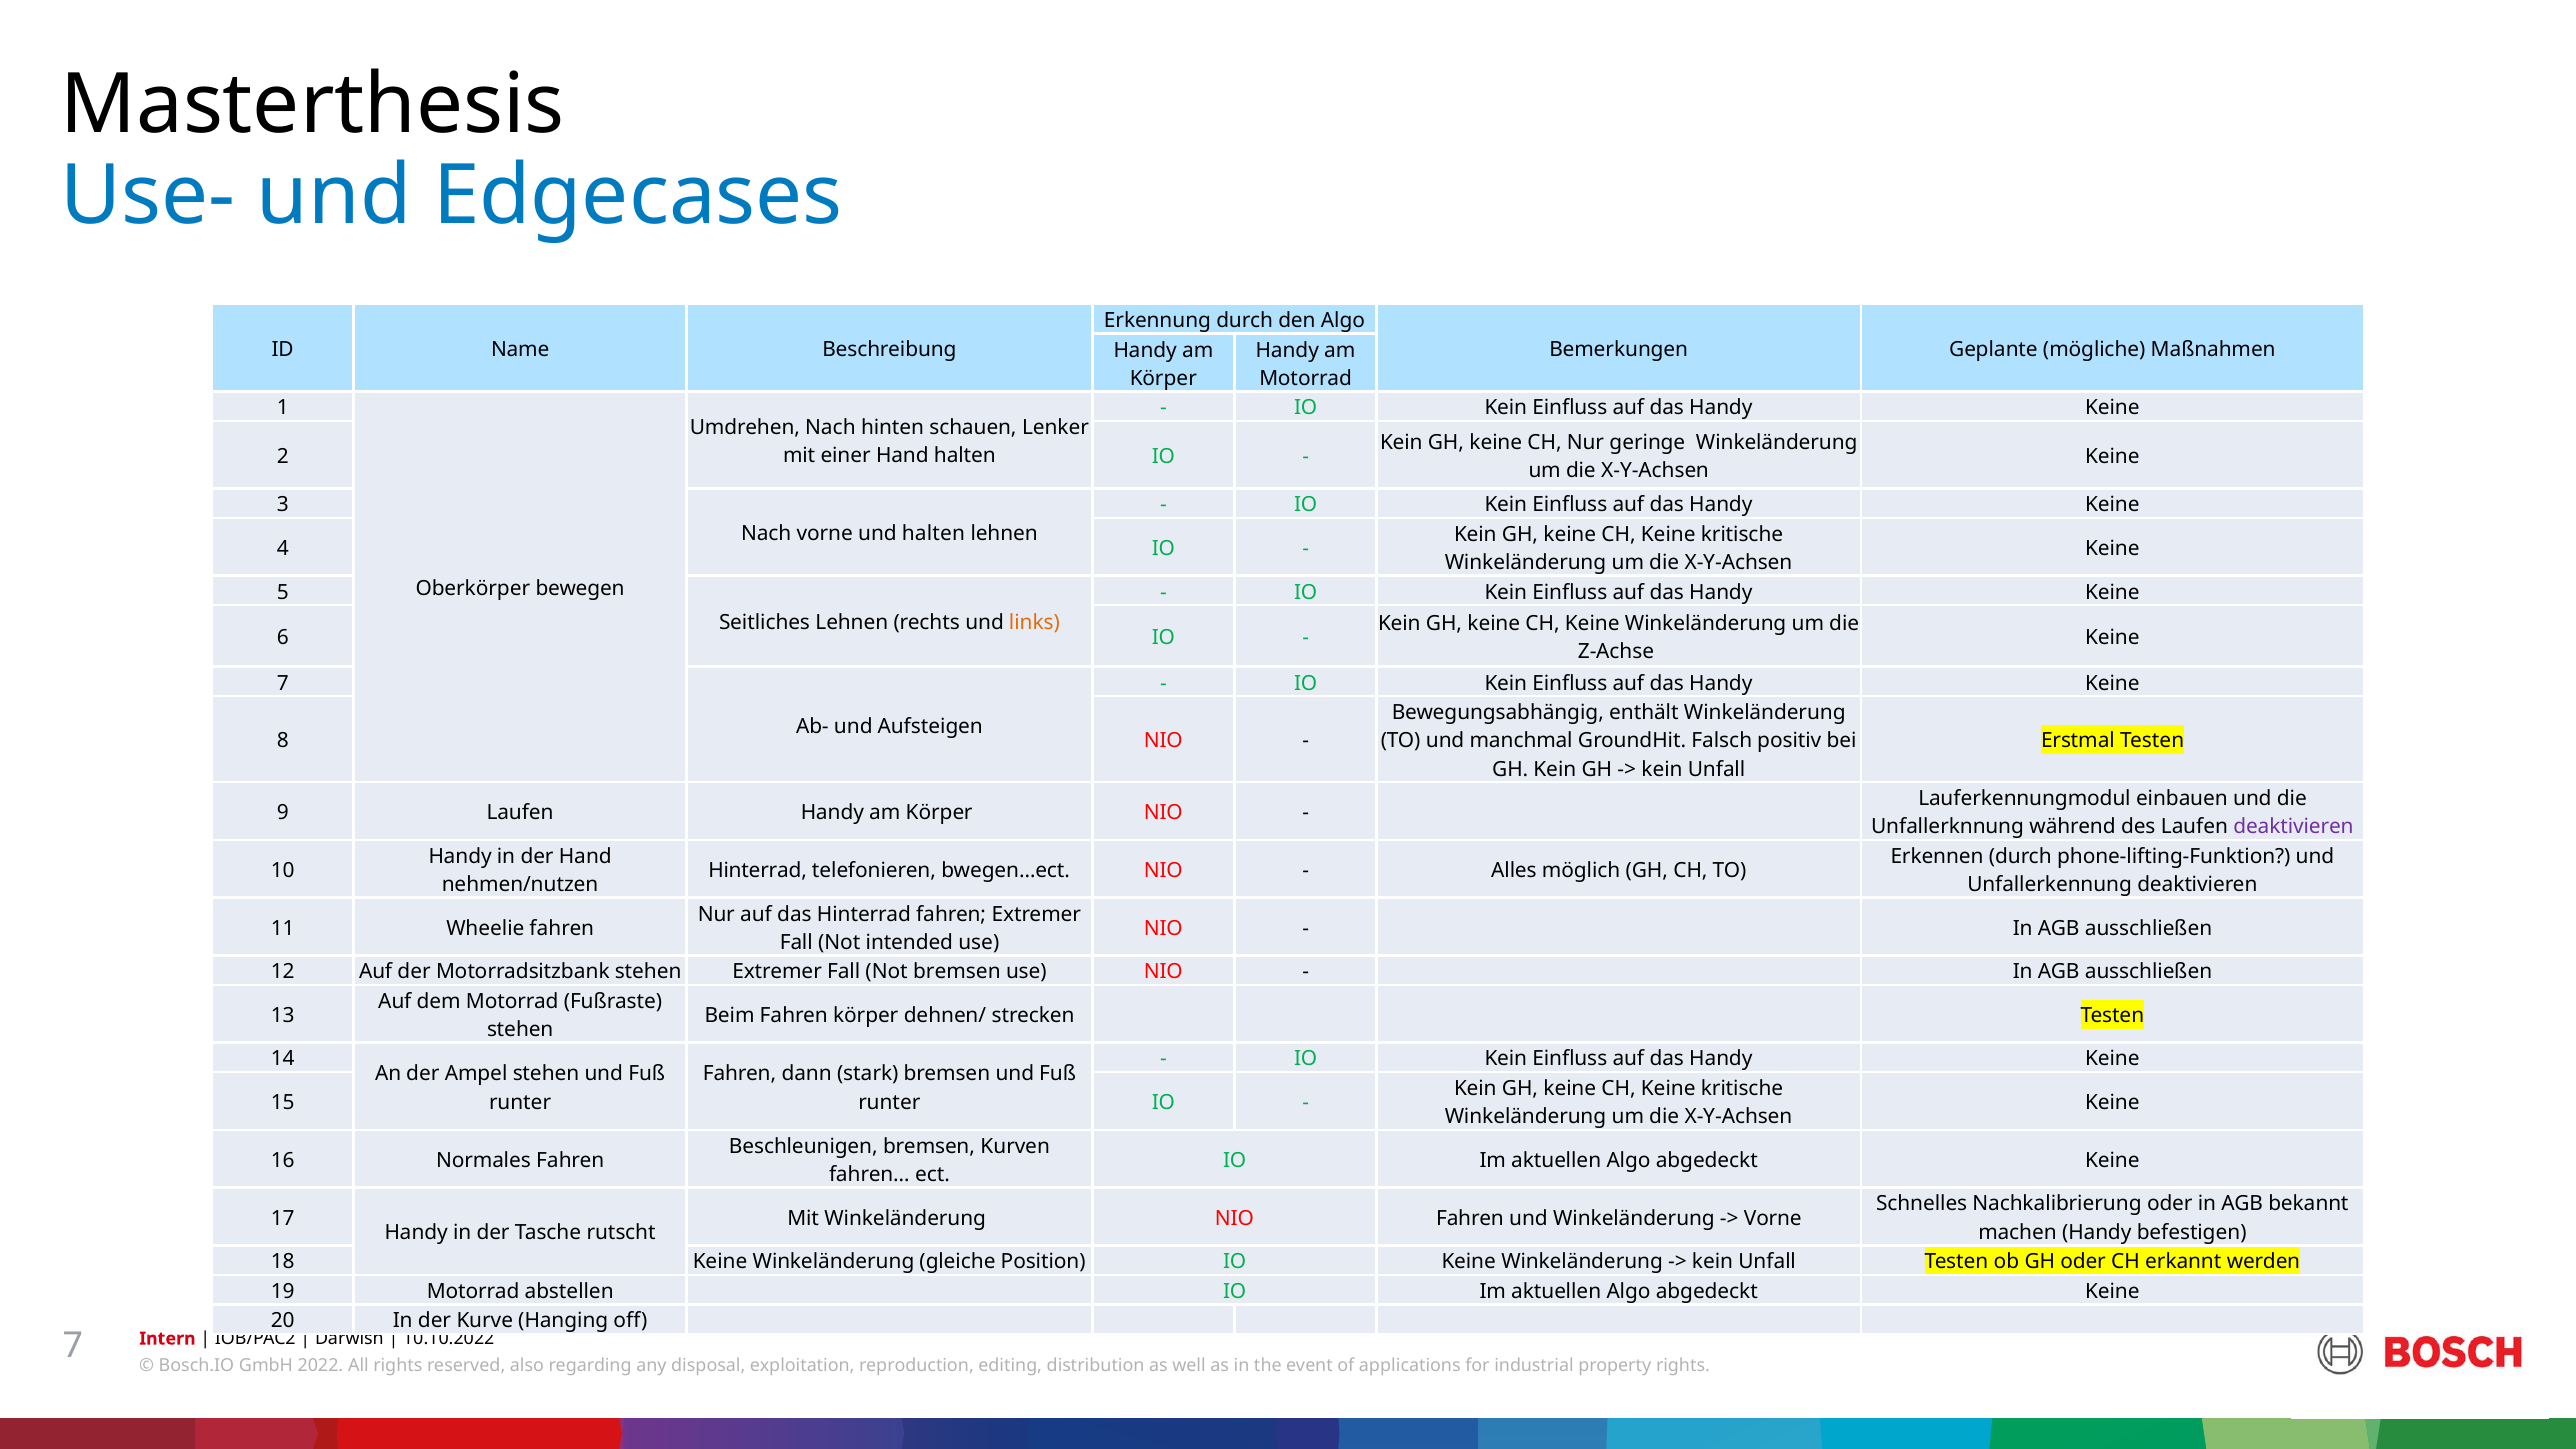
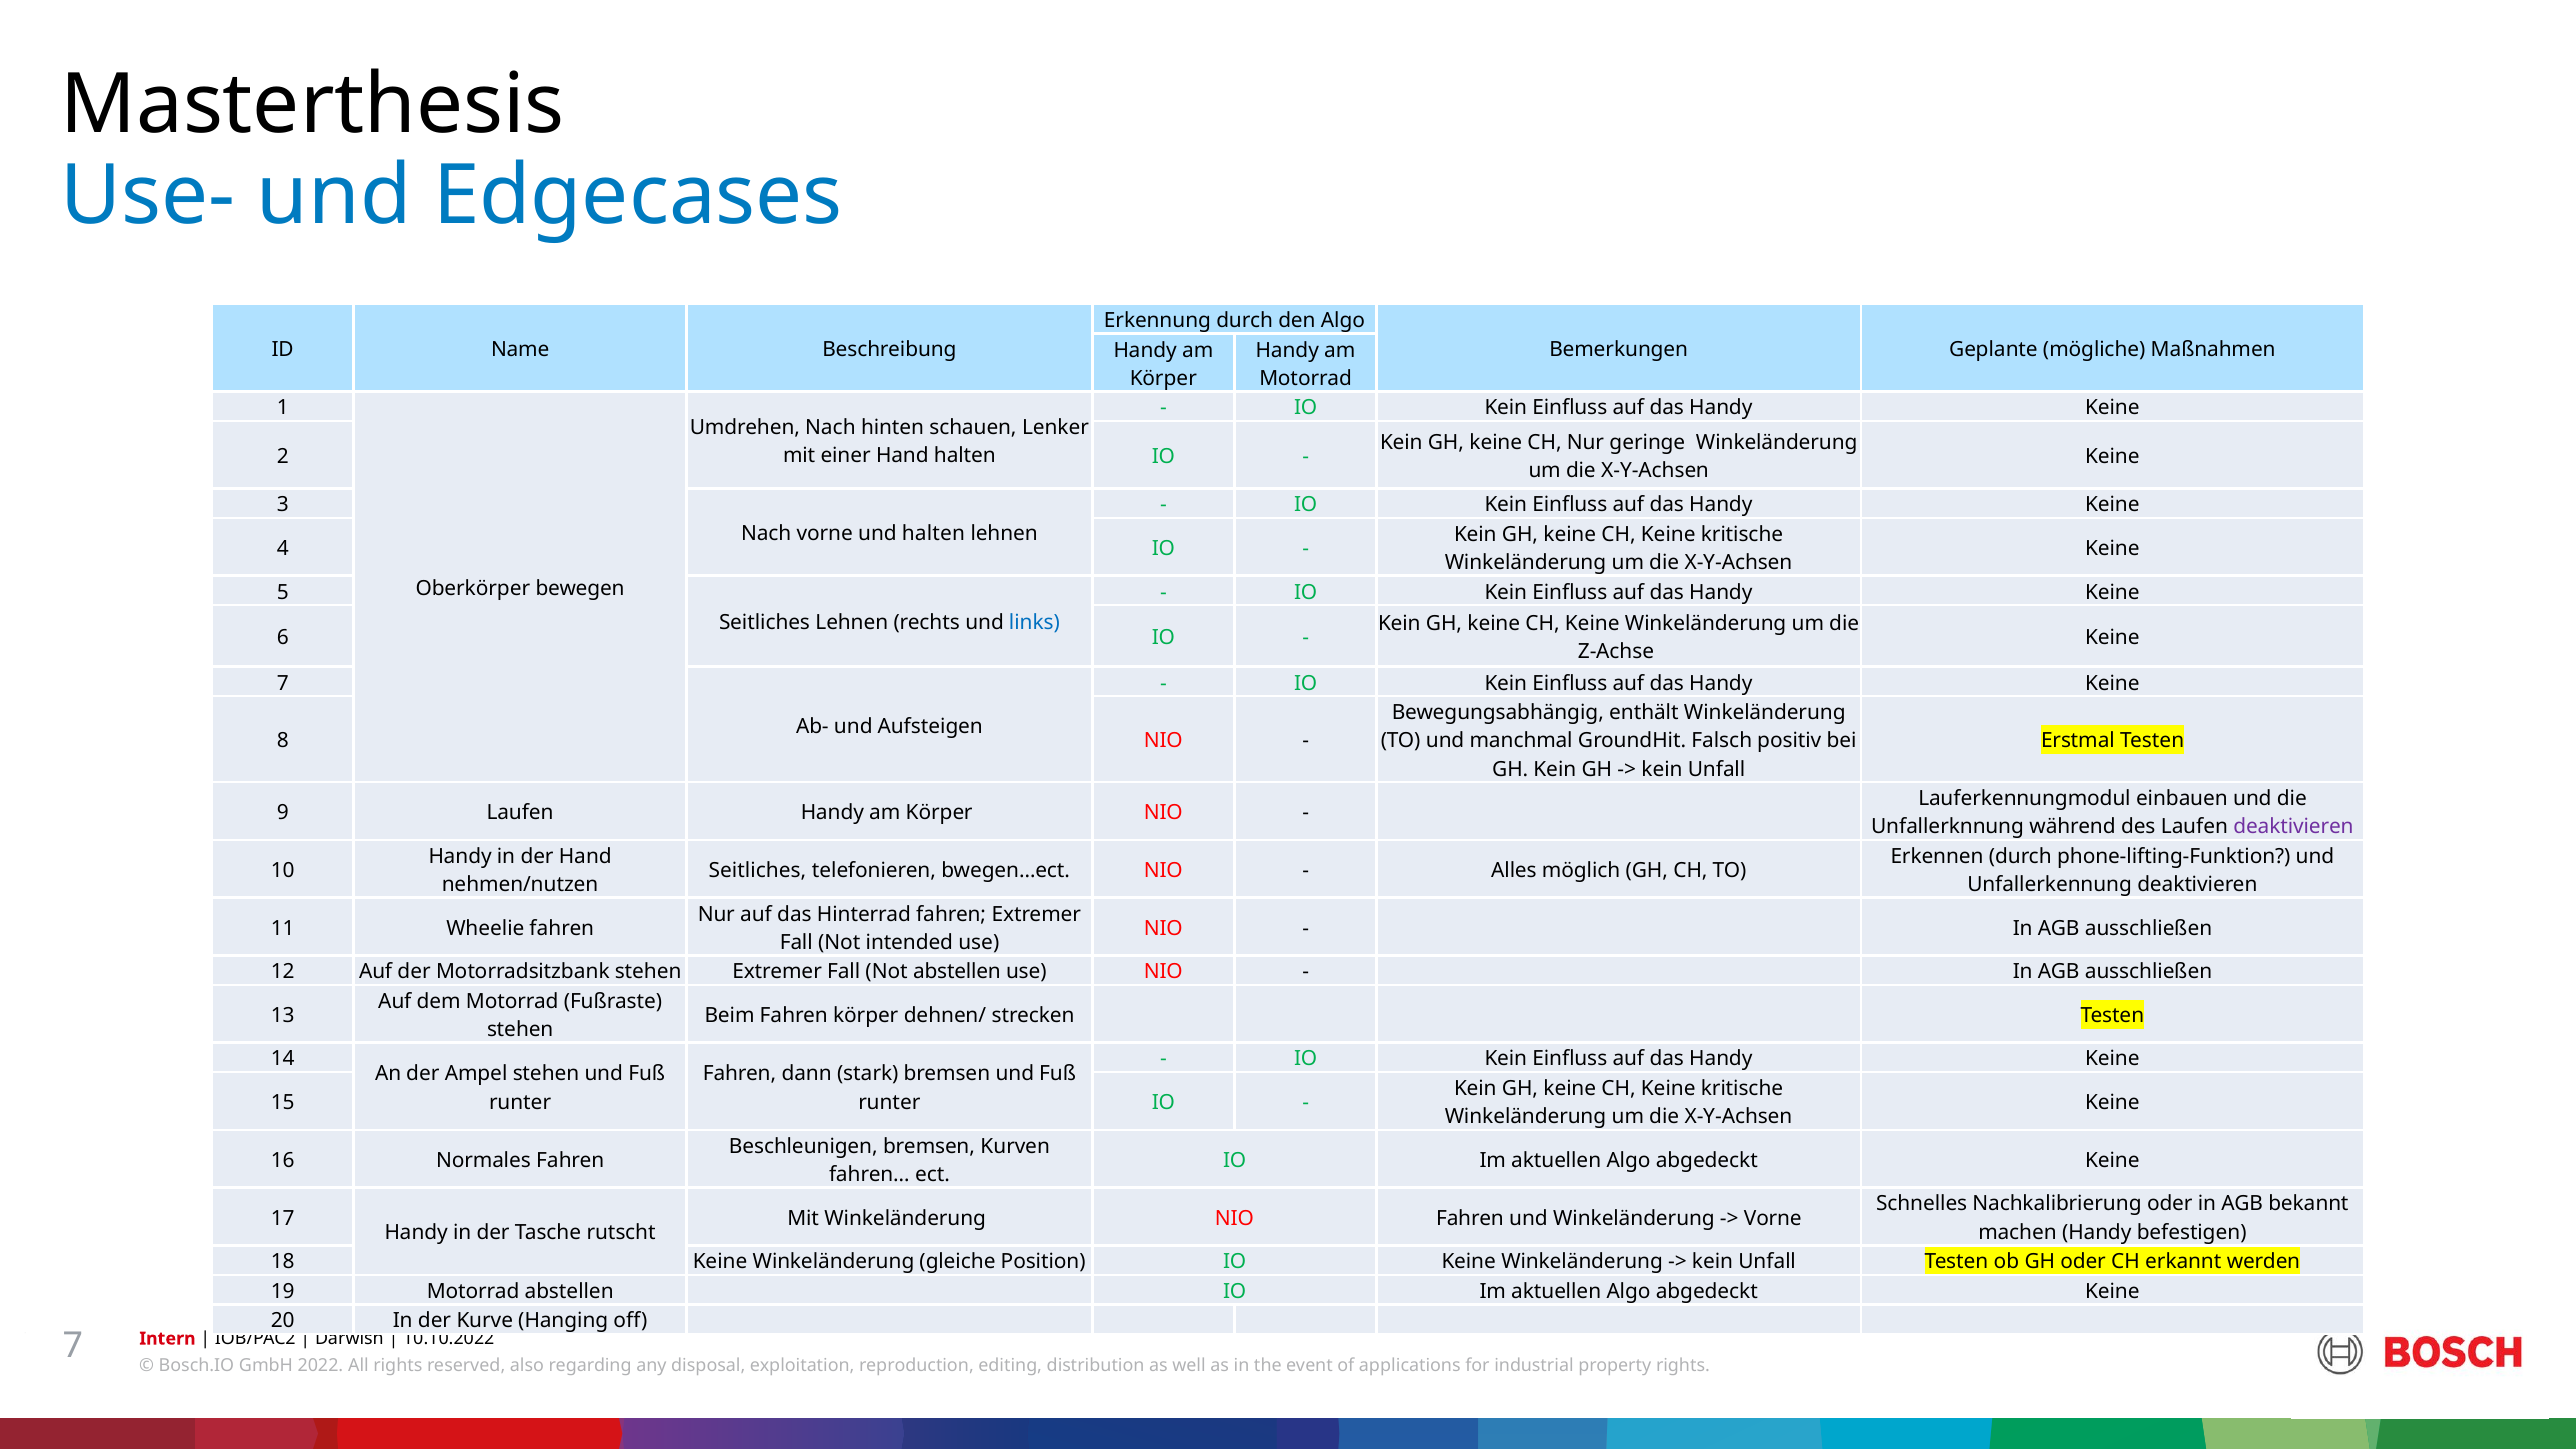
links colour: orange -> blue (1034, 623)
Hinterrad: Hinterrad -> Seitliches (757, 871)
Not bremsen: bremsen -> abstellen (957, 972)
